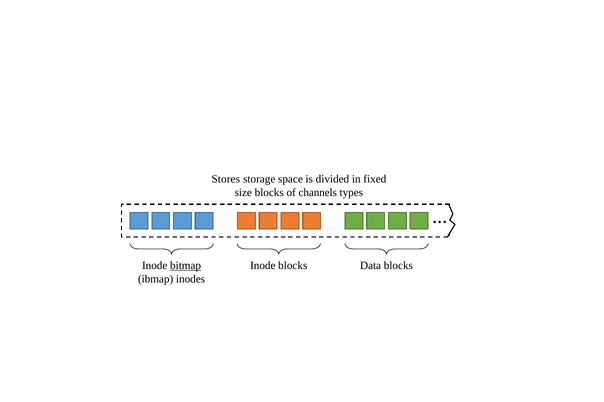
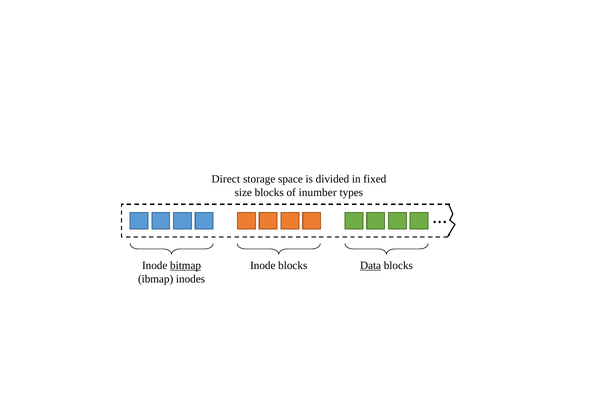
Stores: Stores -> Direct (226, 179)
channels: channels -> inumber (318, 193)
Data underline: none -> present (371, 266)
